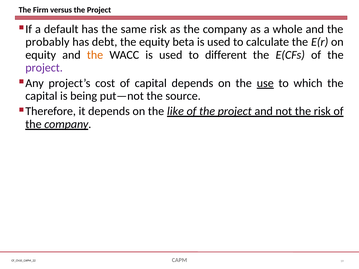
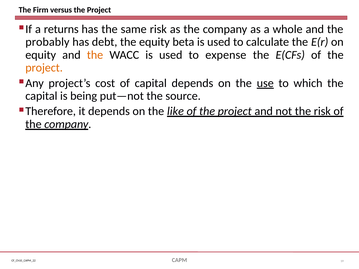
default: default -> returns (61, 29)
different: different -> expense (226, 55)
project colour: purple -> orange (44, 68)
